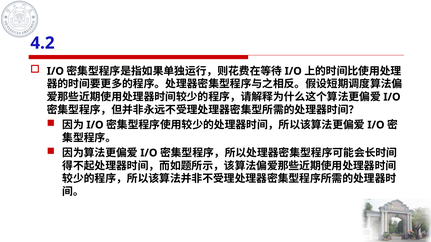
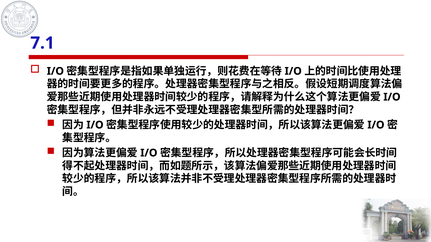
4.2: 4.2 -> 7.1 (42, 43)
